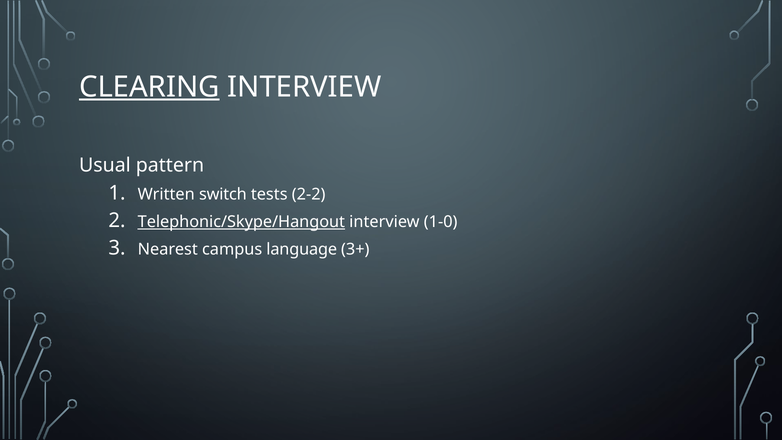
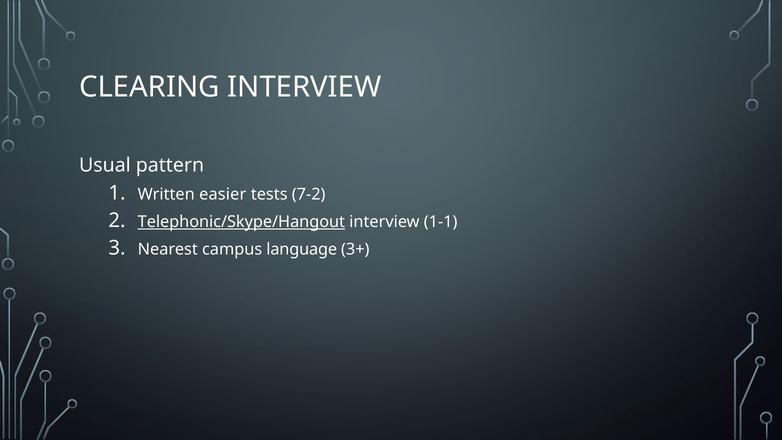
CLEARING underline: present -> none (149, 87)
switch: switch -> easier (223, 194)
2-2: 2-2 -> 7-2 (309, 194)
1-0: 1-0 -> 1-1 (441, 222)
